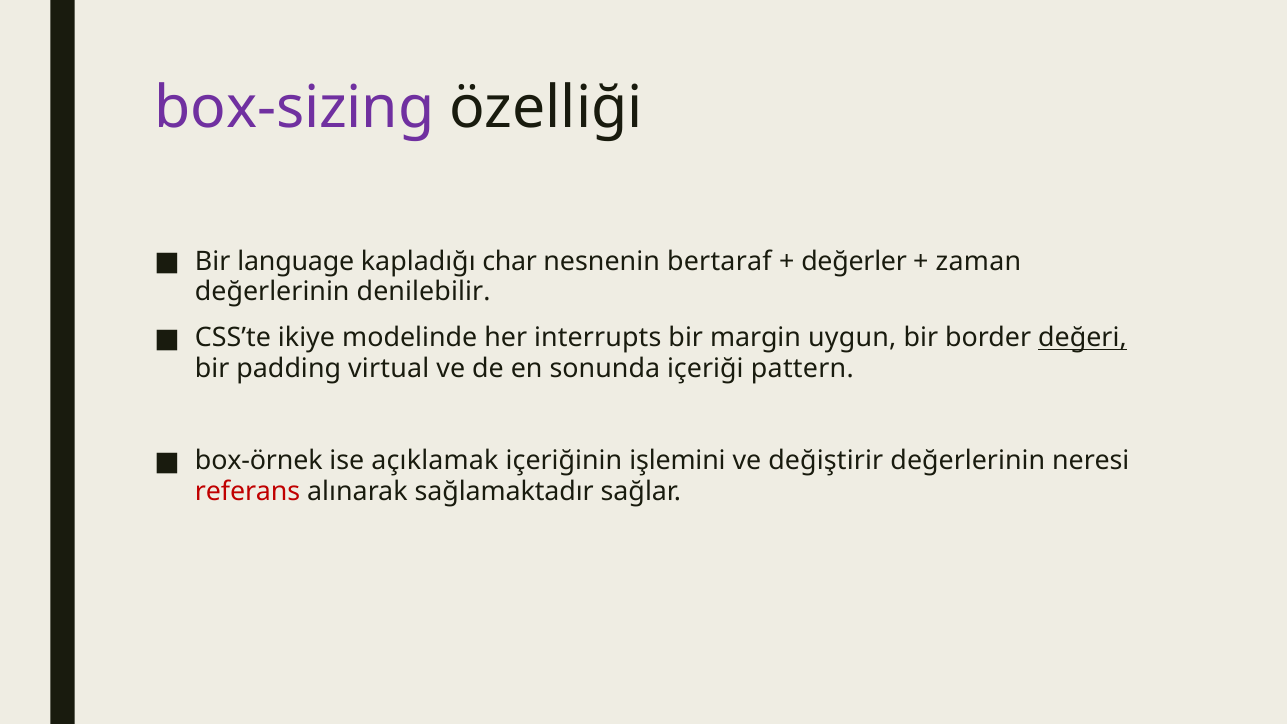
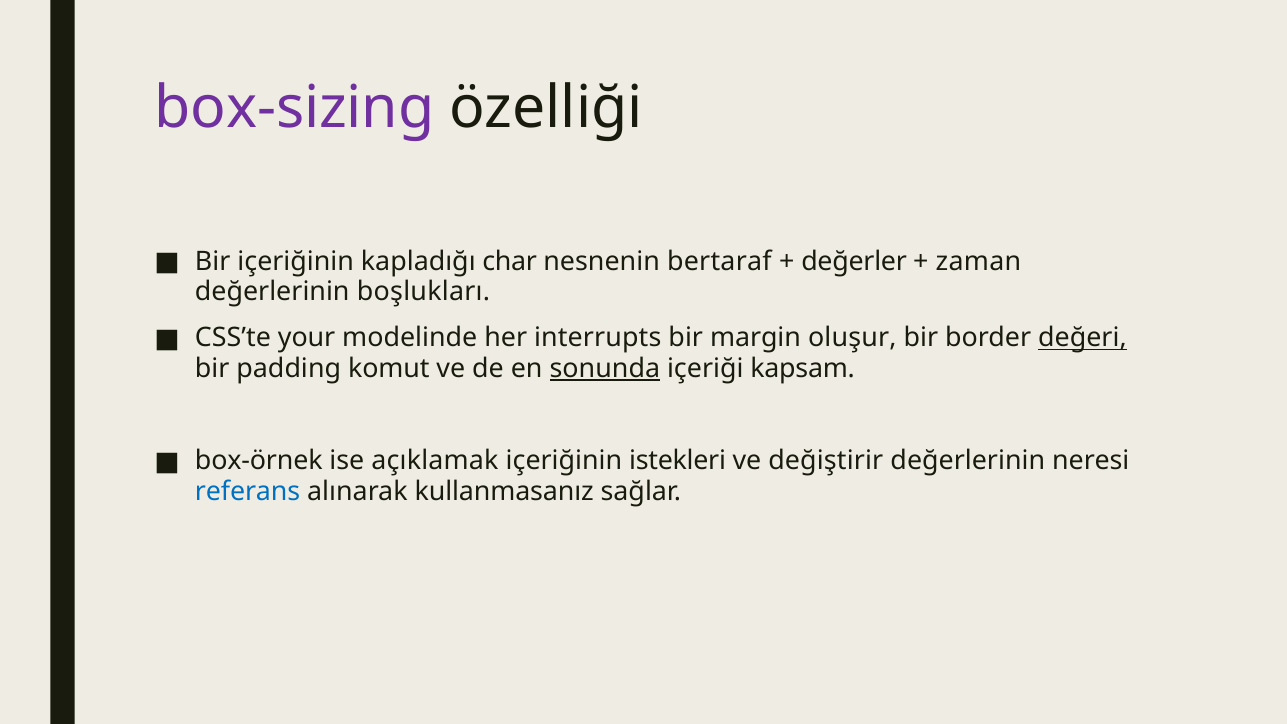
Bir language: language -> içeriğinin (296, 261)
denilebilir: denilebilir -> boşlukları (423, 292)
ikiye: ikiye -> your (307, 338)
uygun: uygun -> oluşur (852, 338)
virtual: virtual -> komut (389, 368)
sonunda underline: none -> present (605, 368)
pattern: pattern -> kapsam (803, 368)
işlemini: işlemini -> istekleri (678, 461)
referans colour: red -> blue (248, 491)
sağlamaktadır: sağlamaktadır -> kullanmasanız (504, 491)
